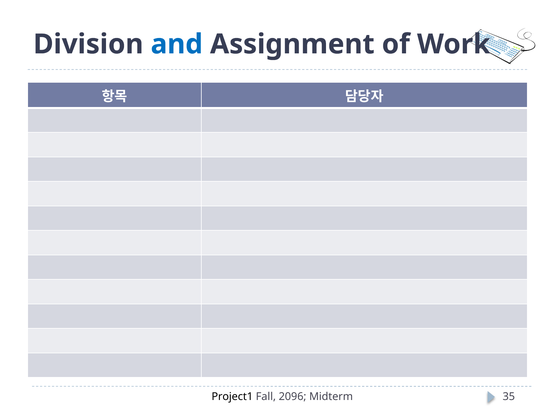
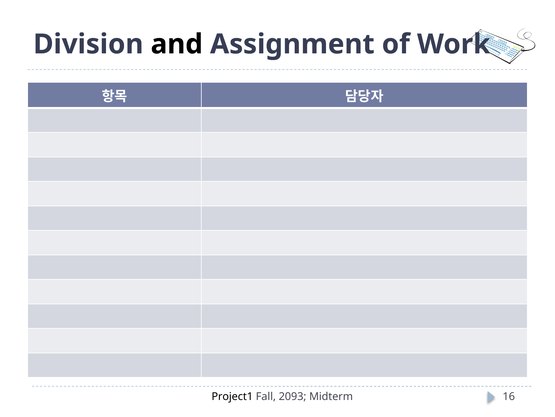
and colour: blue -> black (177, 44)
2096: 2096 -> 2093 (293, 396)
35: 35 -> 16 (509, 396)
